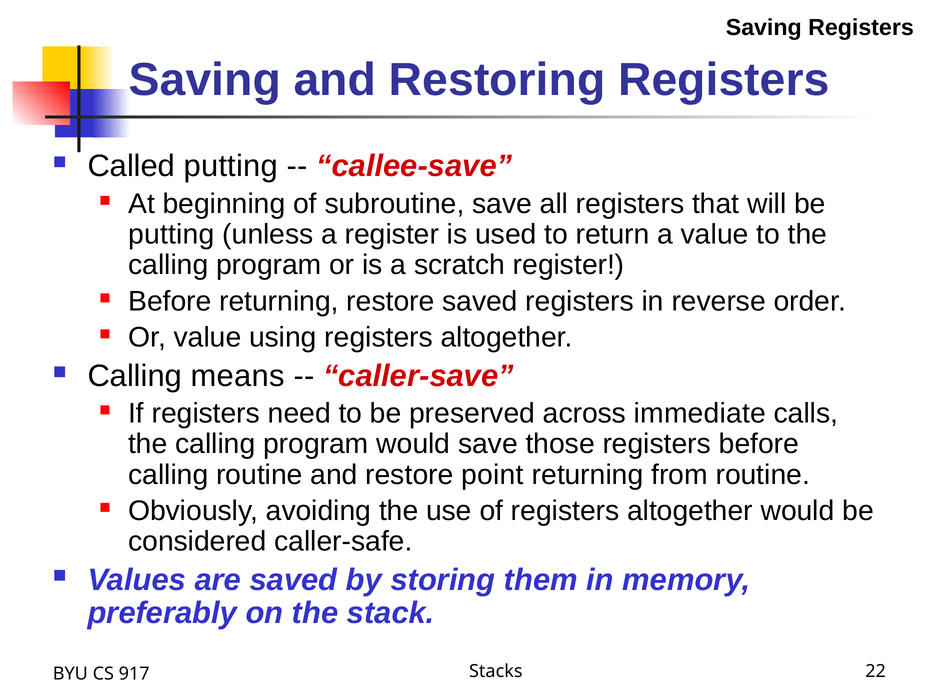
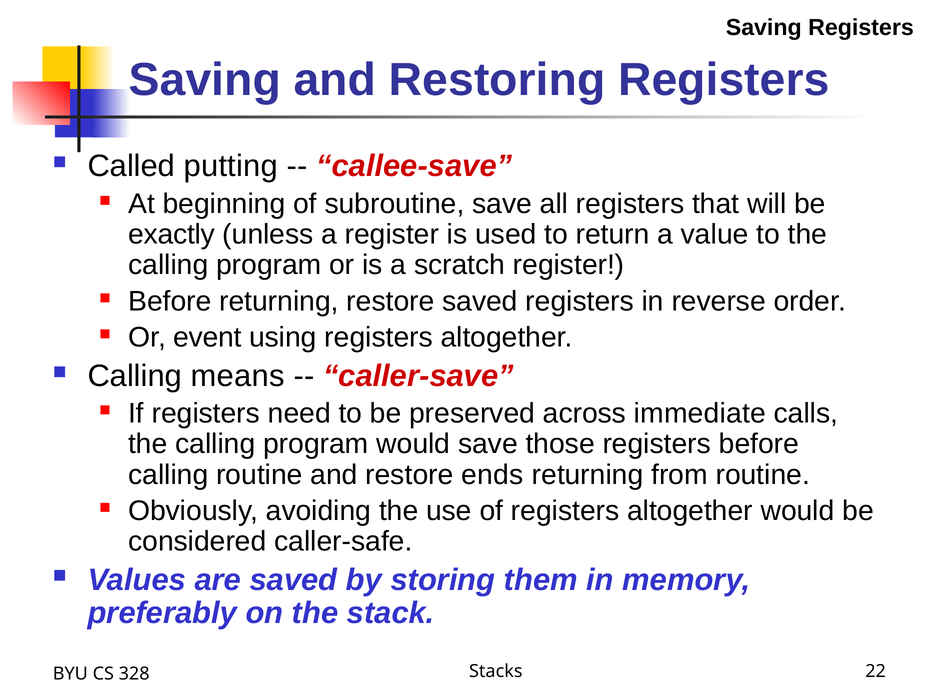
putting: putting -> exactly (172, 234)
Or value: value -> event (208, 338)
point: point -> ends (492, 475)
917: 917 -> 328 (134, 674)
